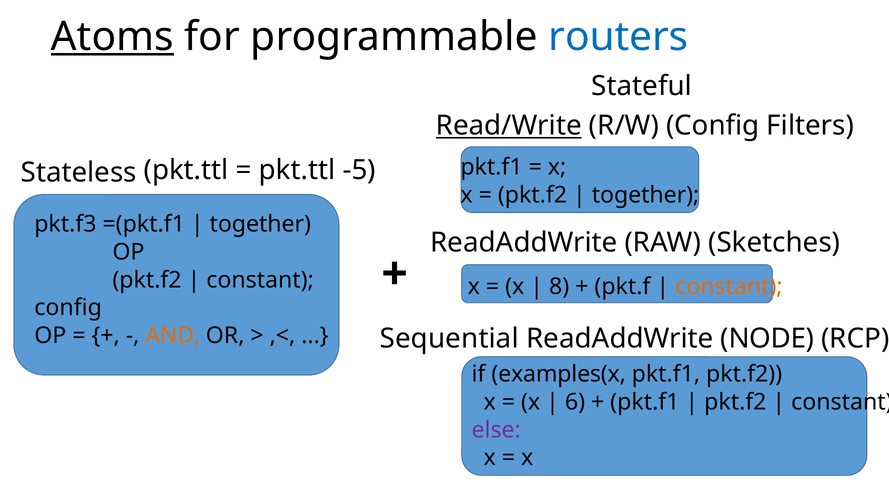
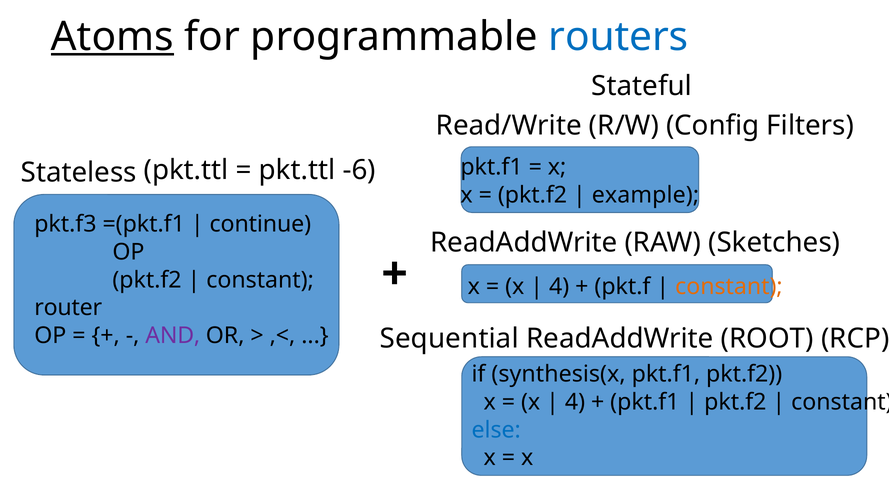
Read/Write underline: present -> none (509, 126)
-5: -5 -> -6 (359, 170)
together: together -> example (645, 195)
together: together -> continue (260, 224)
8: 8 -> 4 (559, 287)
config: config -> router (68, 308)
AND colour: orange -> purple (173, 335)
NODE: NODE -> ROOT (767, 339)
examples(x: examples(x -> synthesis(x (559, 374)
6: 6 -> 4 (575, 402)
else colour: purple -> blue (496, 430)
